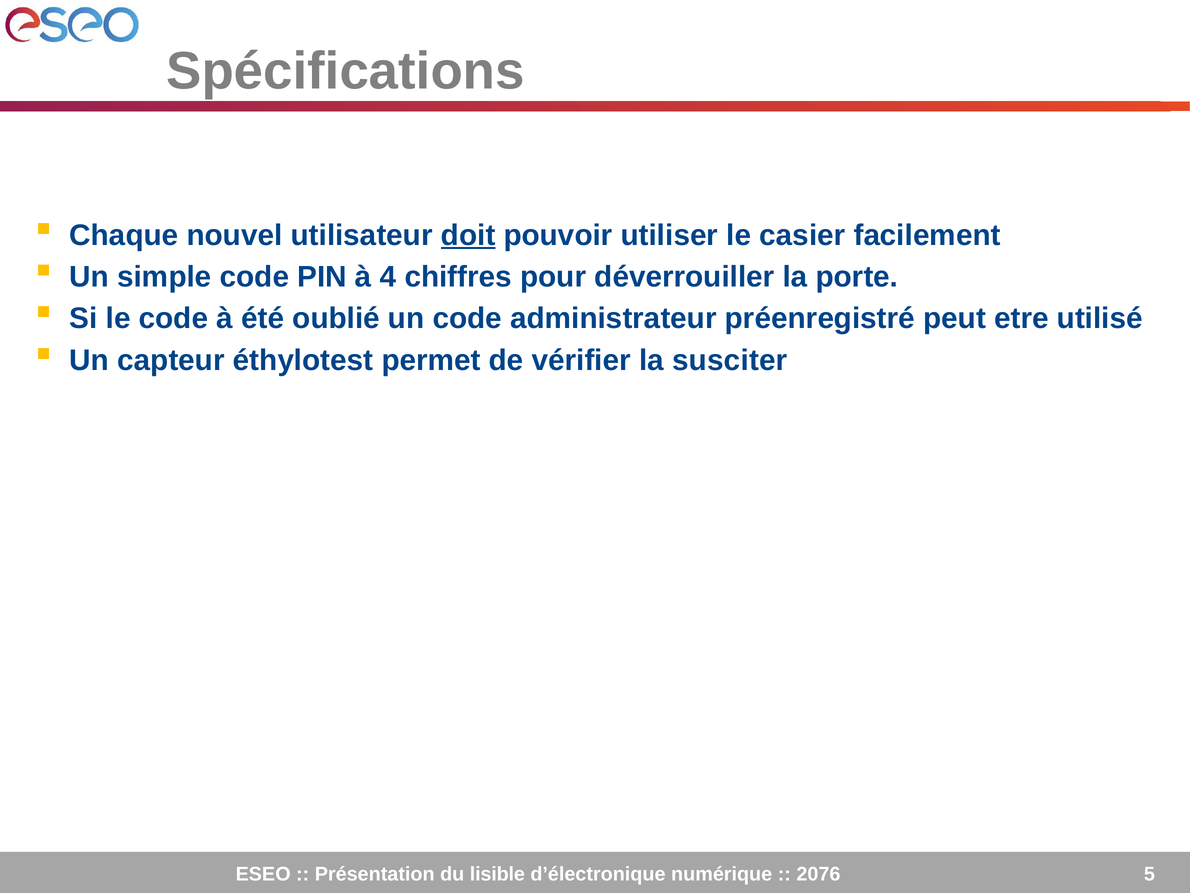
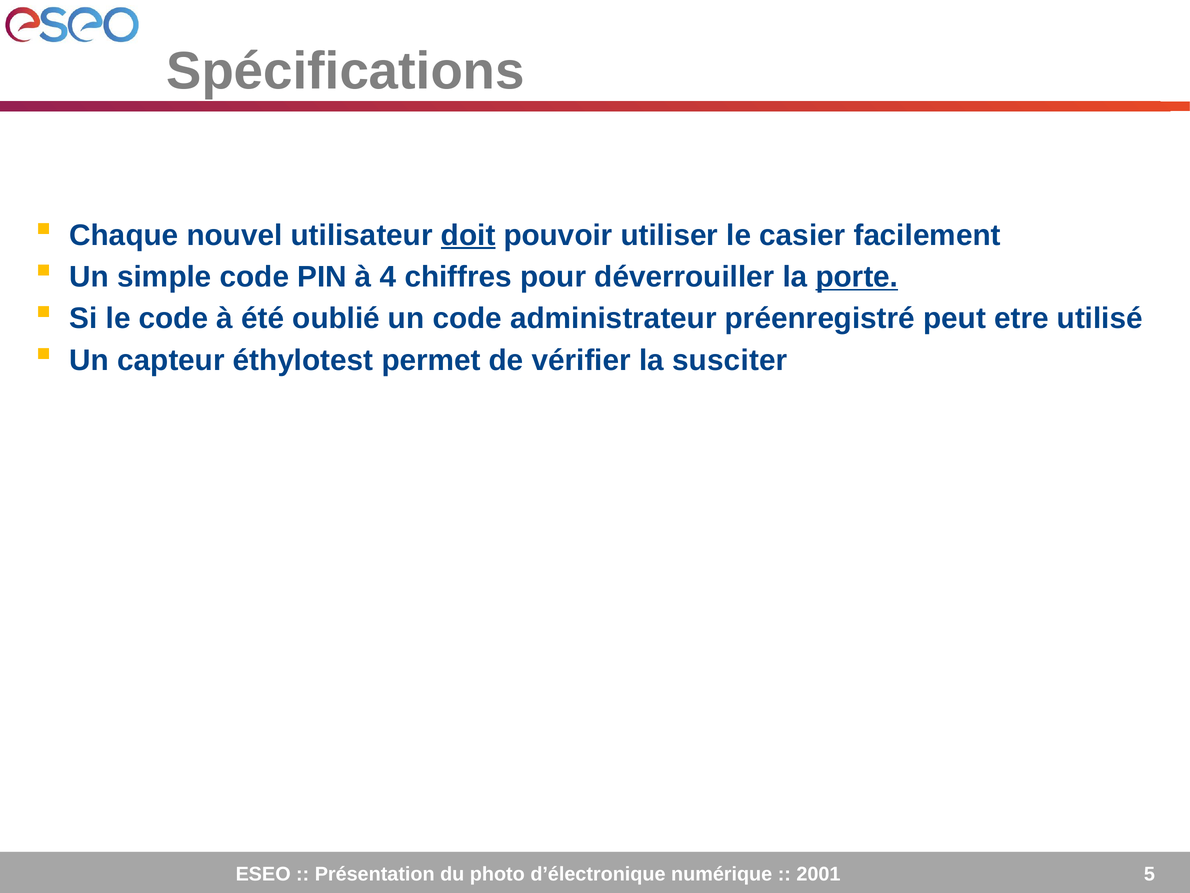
porte underline: none -> present (857, 277)
lisible: lisible -> photo (497, 874)
2076: 2076 -> 2001 (818, 874)
